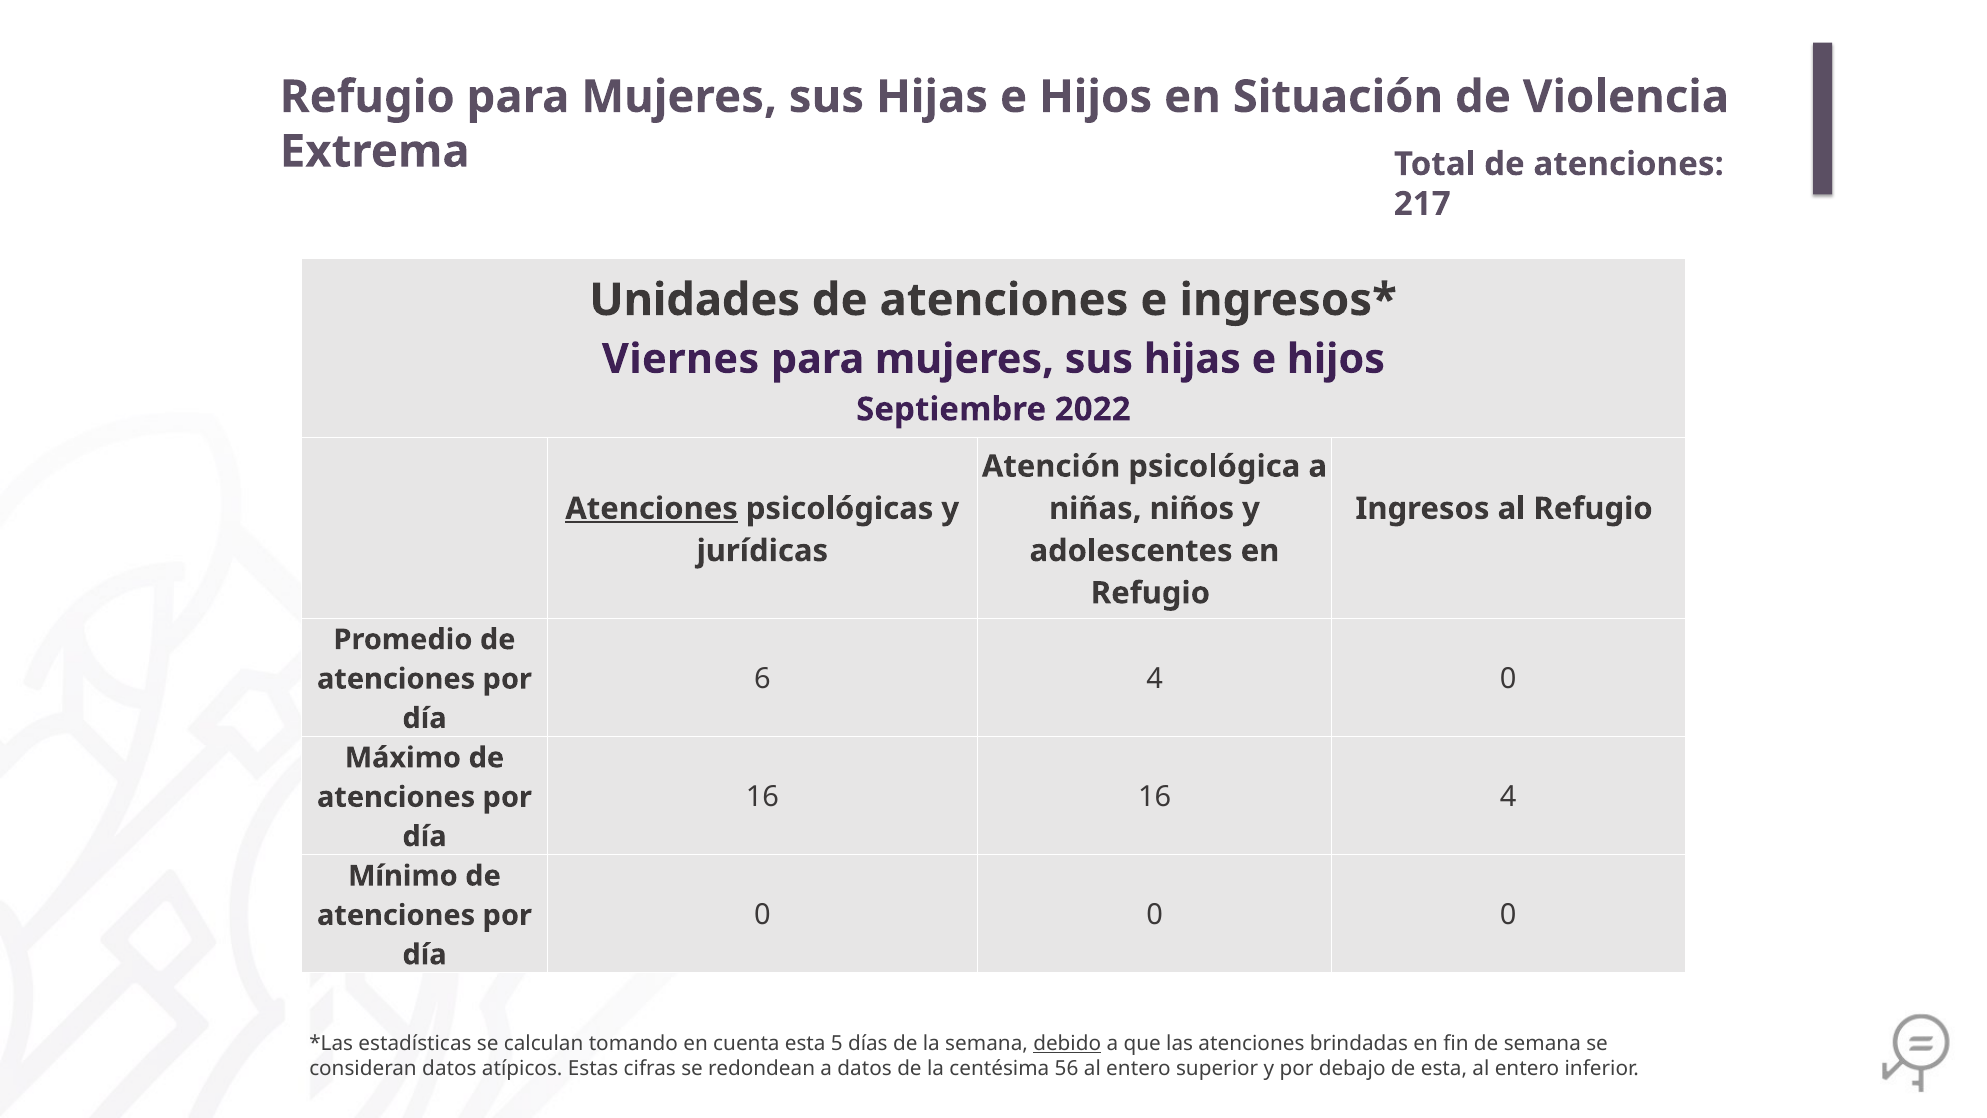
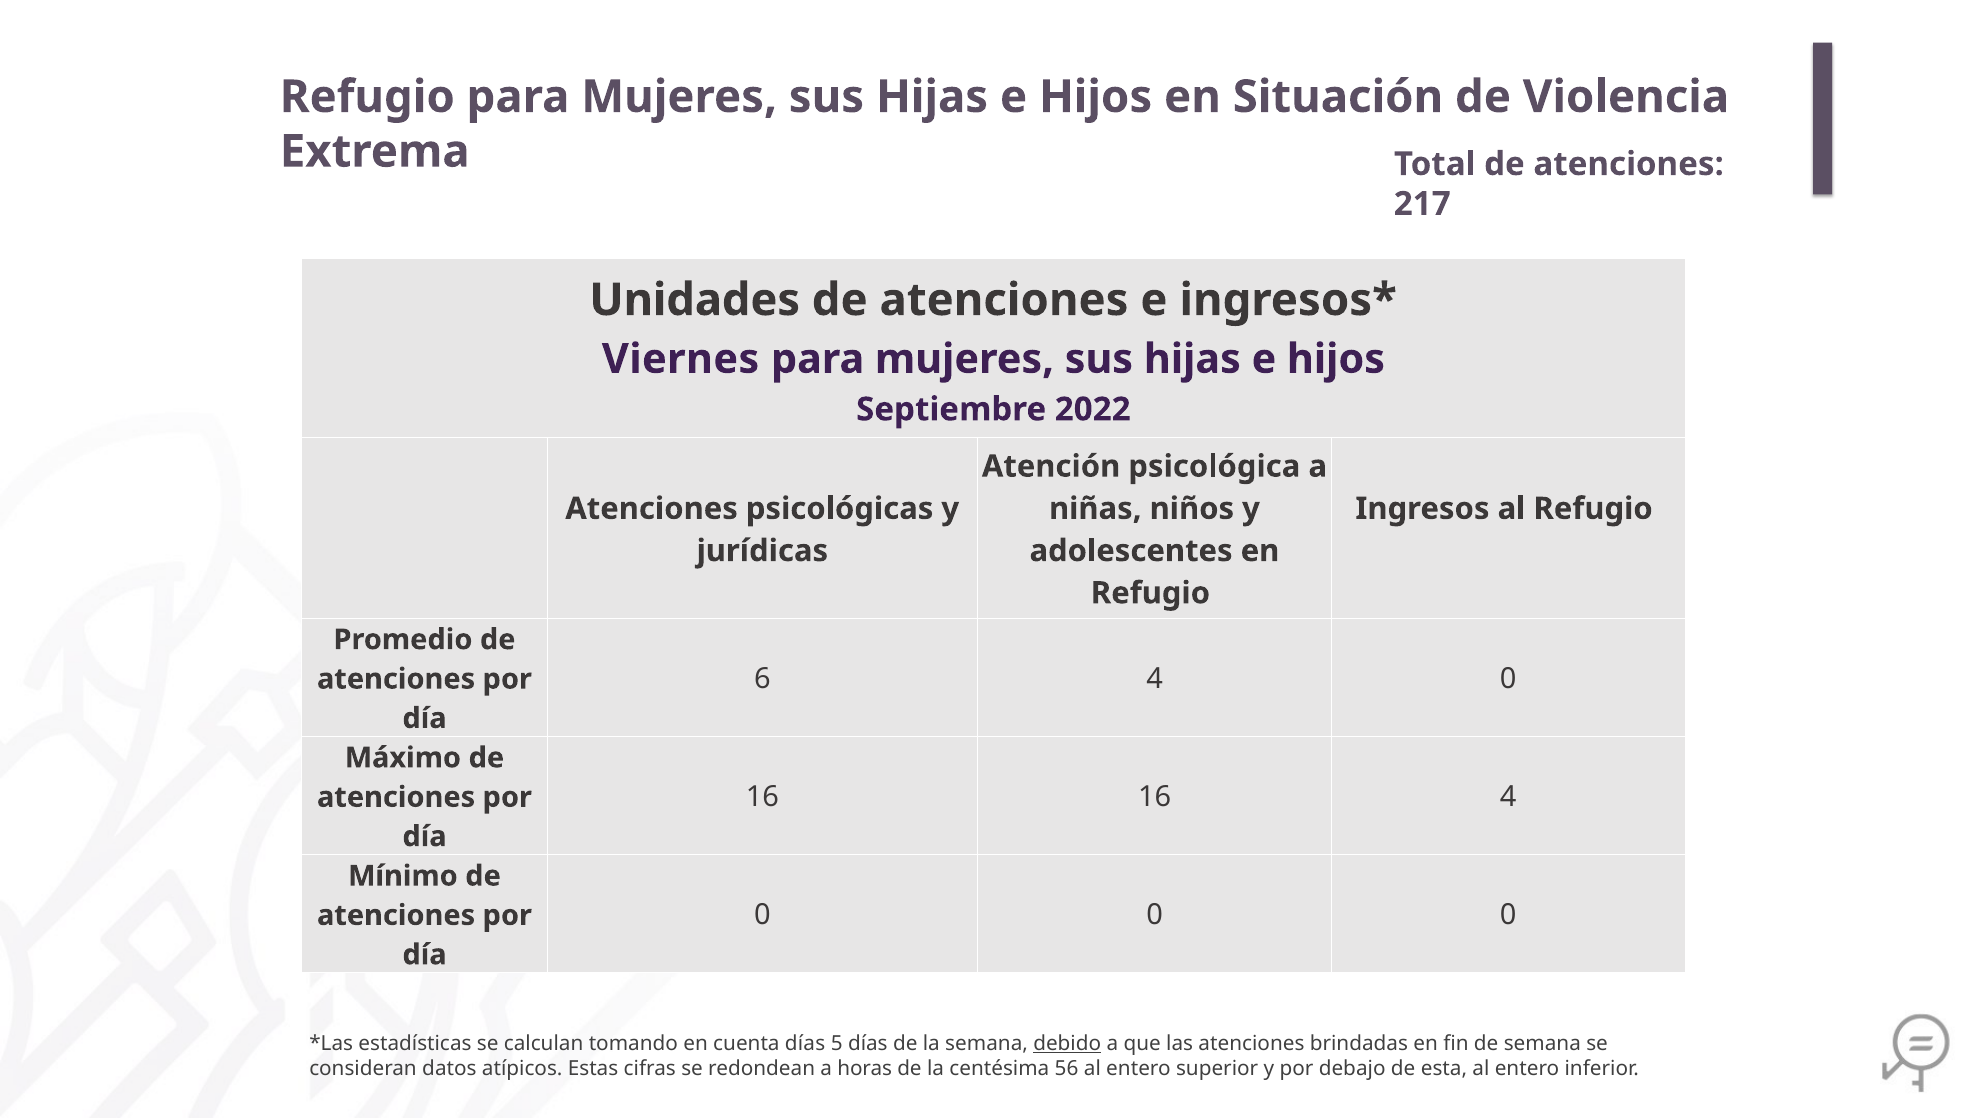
Atenciones underline: present -> none (652, 509)
cuenta esta: esta -> días (805, 1044)
a datos: datos -> horas (865, 1068)
